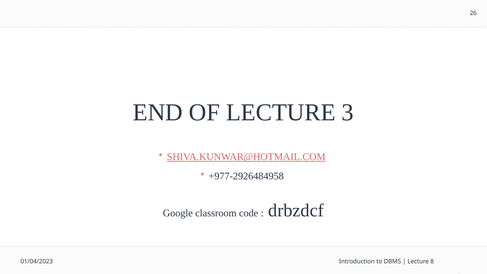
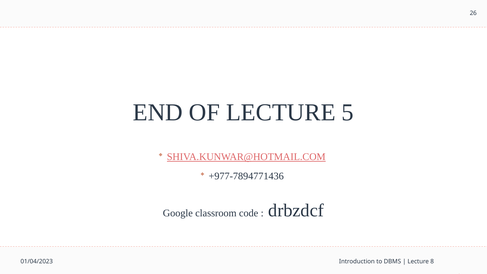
3: 3 -> 5 (348, 112)
+977-2926484958: +977-2926484958 -> +977-7894771436 (246, 176)
